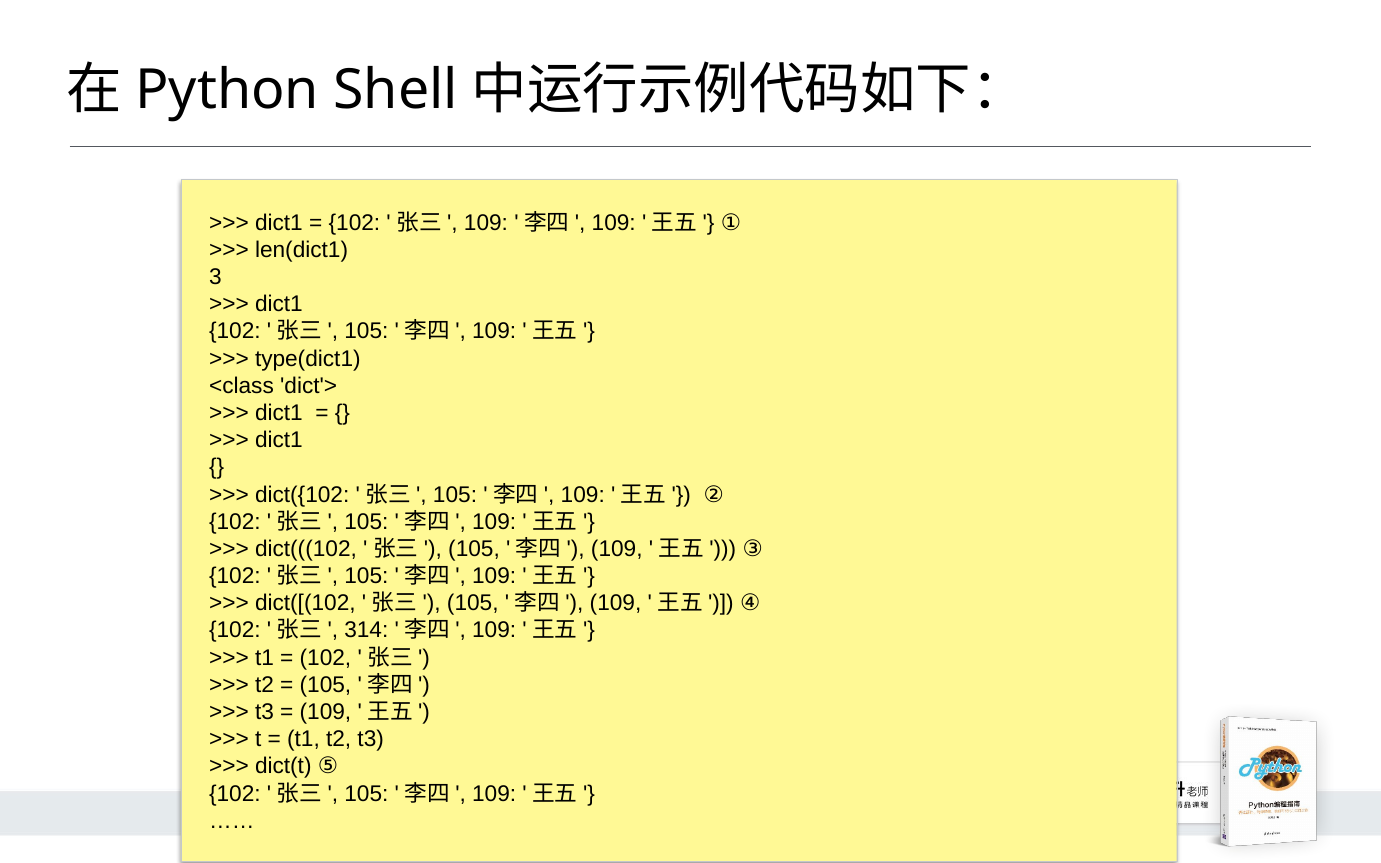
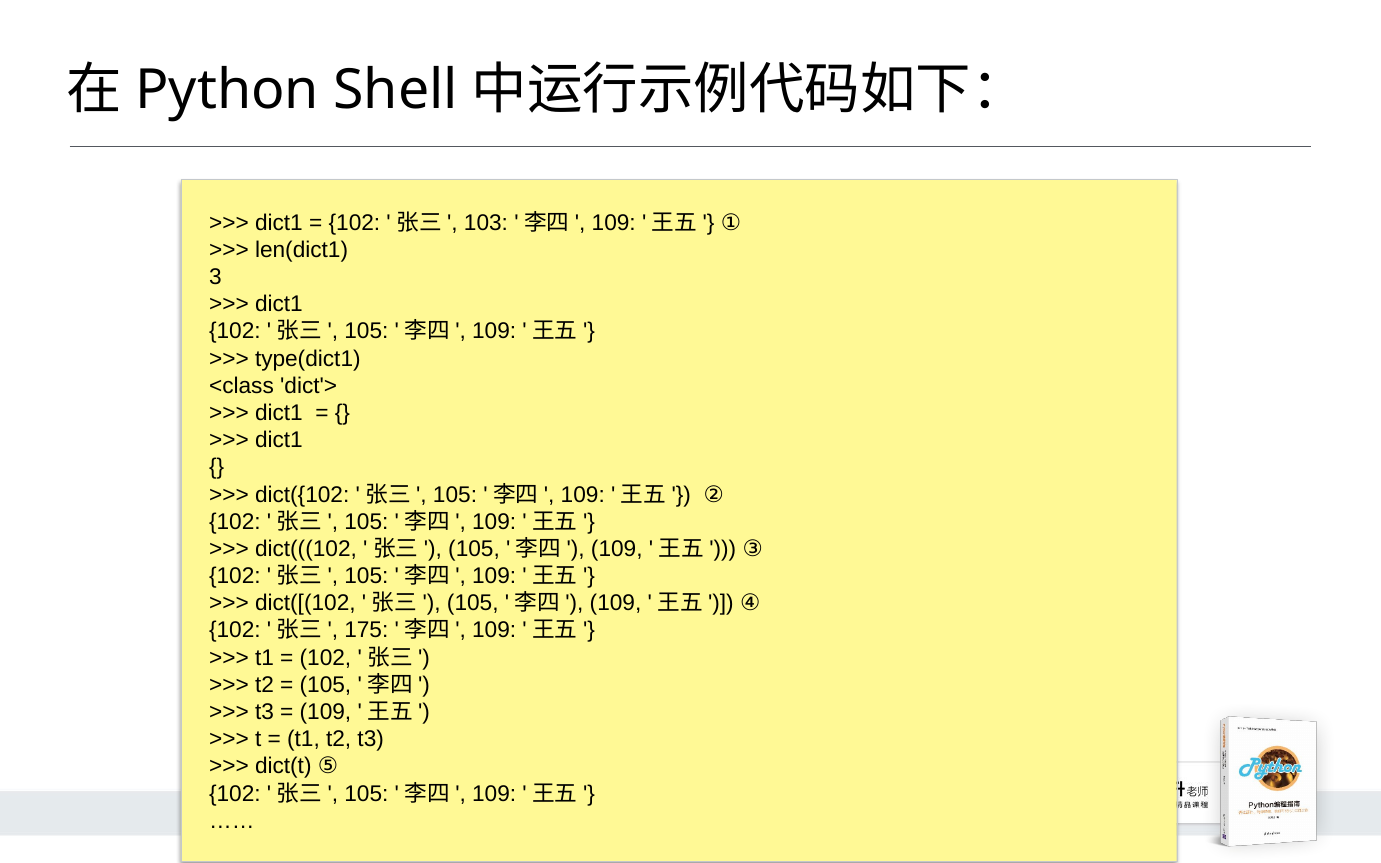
109: 109 -> 103 (486, 223)
314: 314 -> 175 (366, 631)
